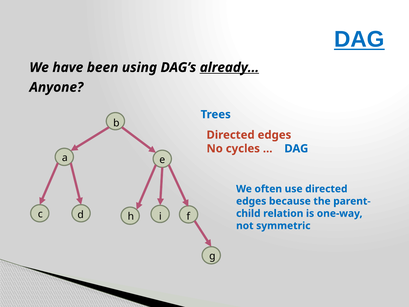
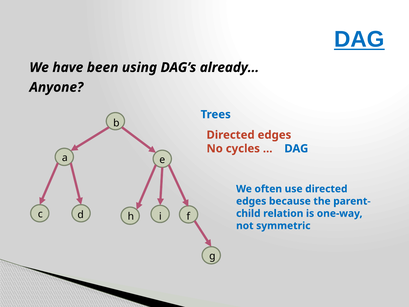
already… underline: present -> none (229, 67)
